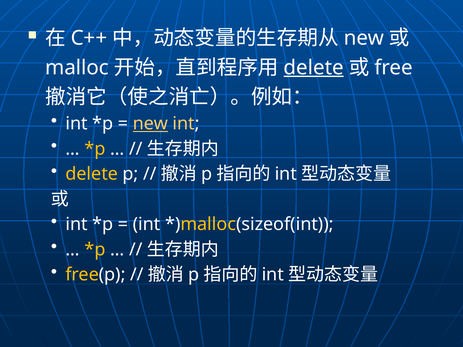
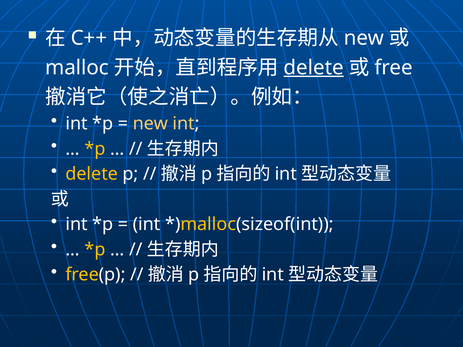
new underline: present -> none (150, 124)
